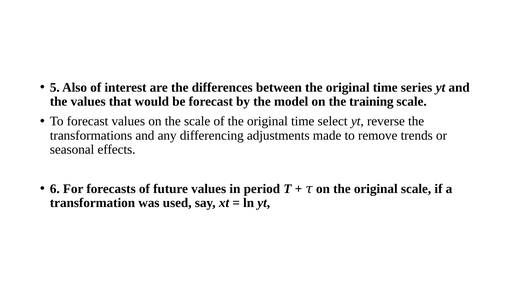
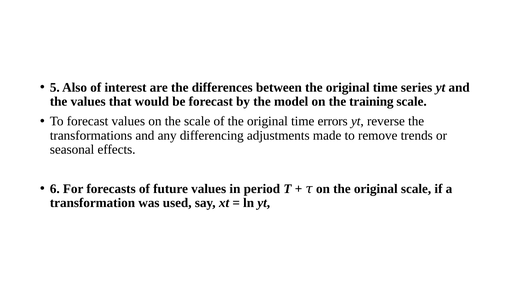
select: select -> errors (333, 121)
